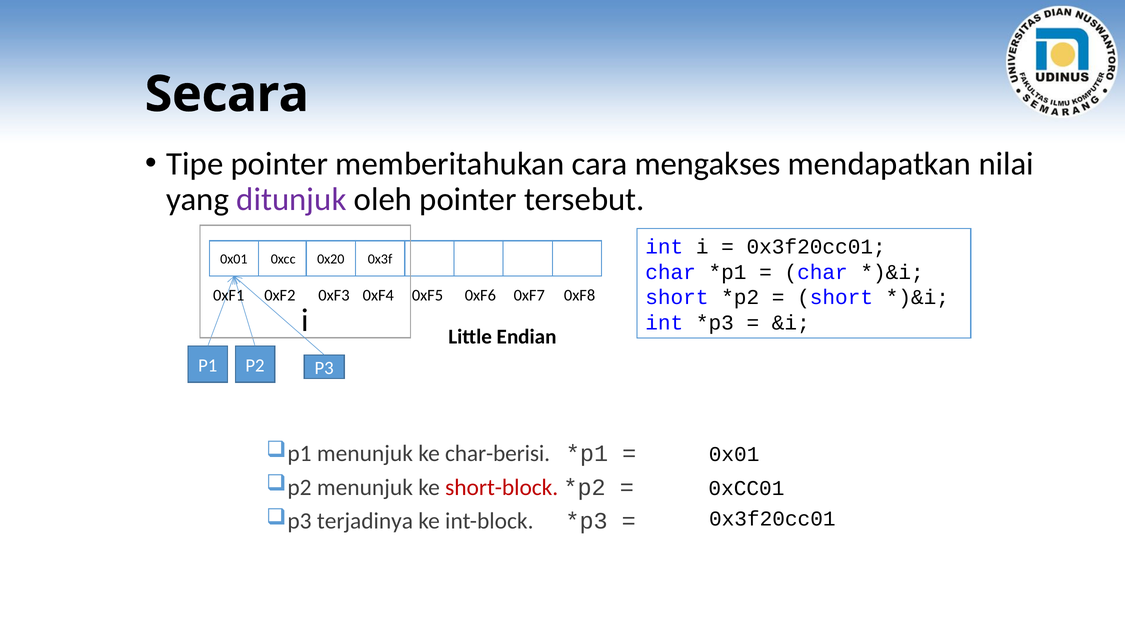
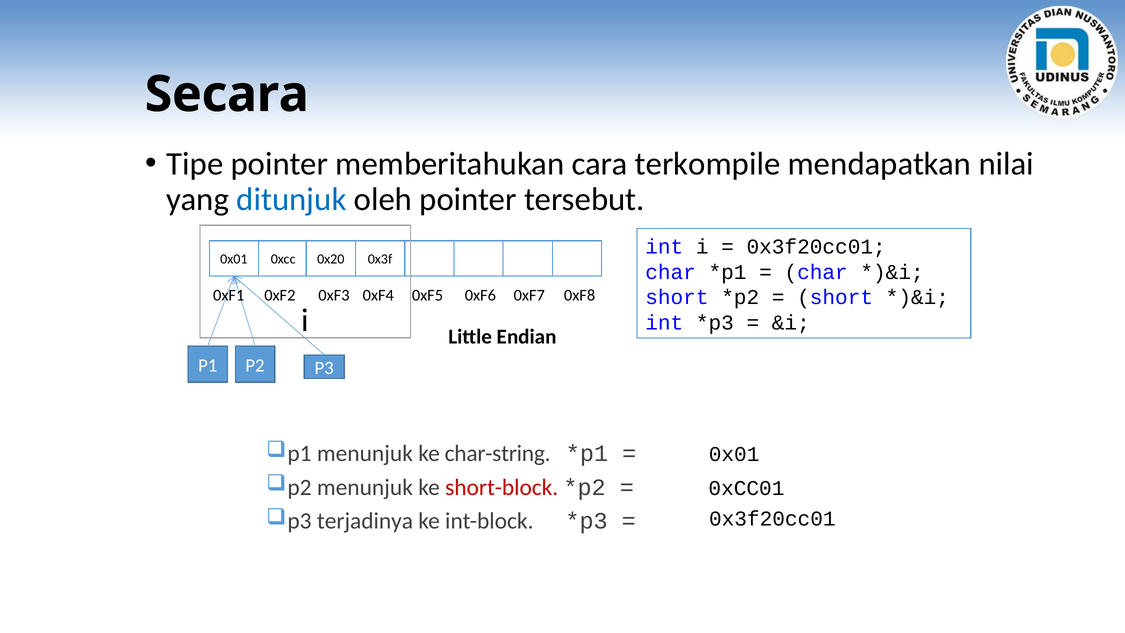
mengakses: mengakses -> terkompile (708, 164)
ditunjuk colour: purple -> blue (291, 199)
char-berisi: char-berisi -> char-string (498, 453)
